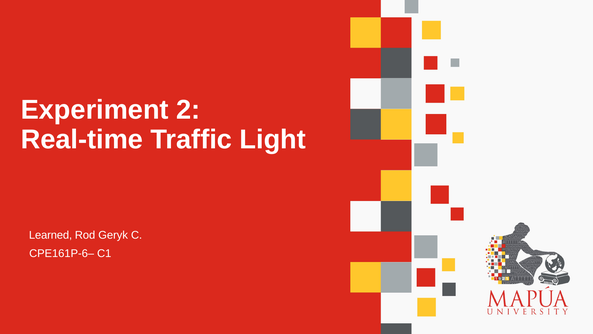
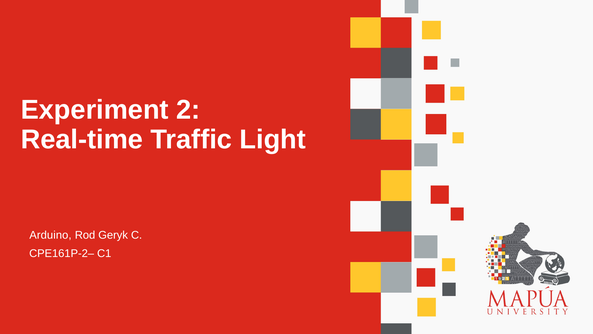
Learned: Learned -> Arduino (50, 235)
CPE161P-6–: CPE161P-6– -> CPE161P-2– (62, 253)
